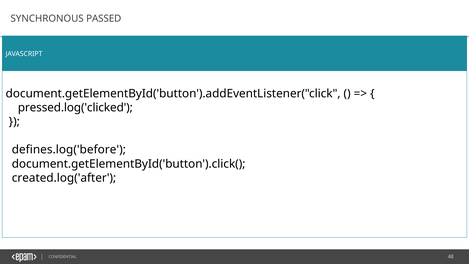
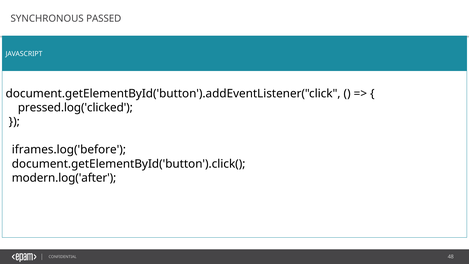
defines.log('before: defines.log('before -> iframes.log('before (69, 150)
created.log('after: created.log('after -> modern.log('after (64, 178)
